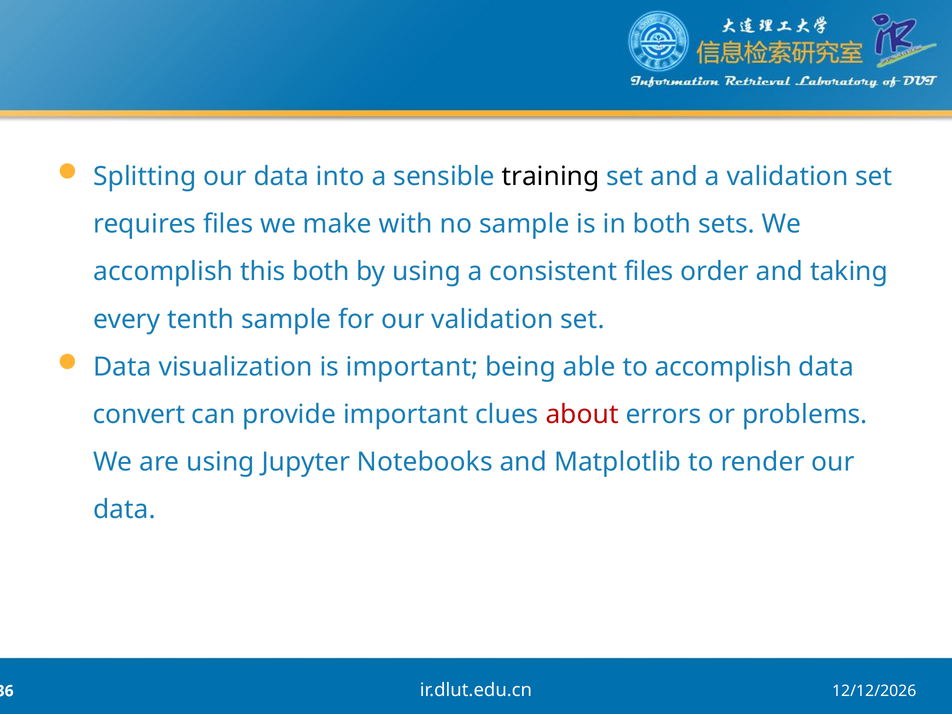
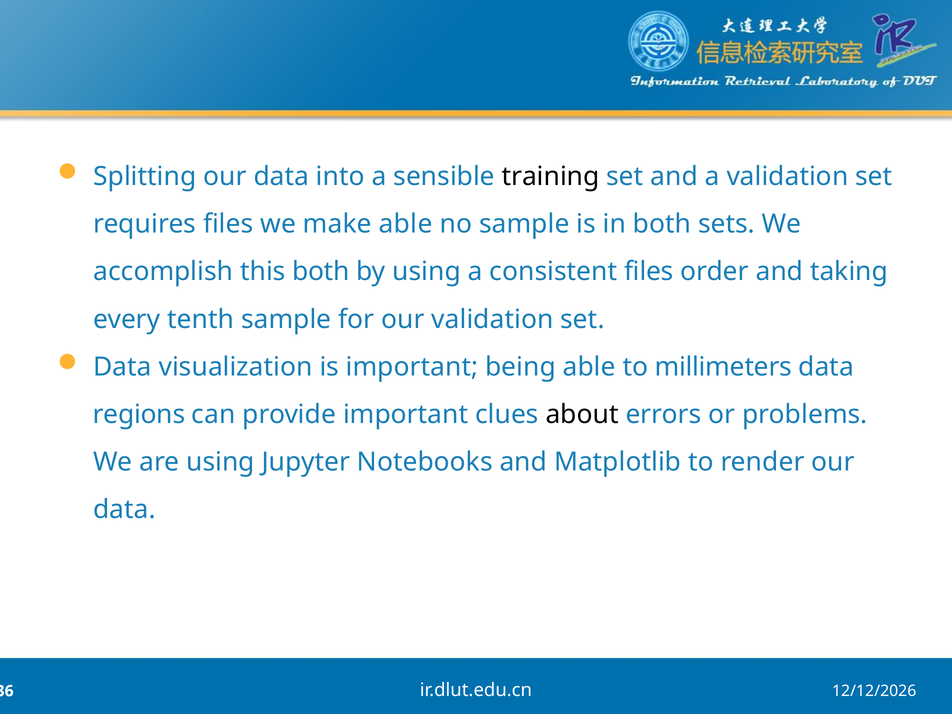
make with: with -> able (406, 224)
to accomplish: accomplish -> millimeters (723, 367)
convert: convert -> regions (139, 415)
about colour: red -> black (582, 415)
